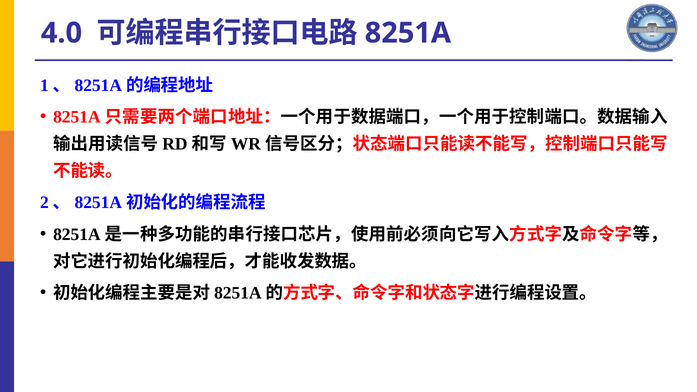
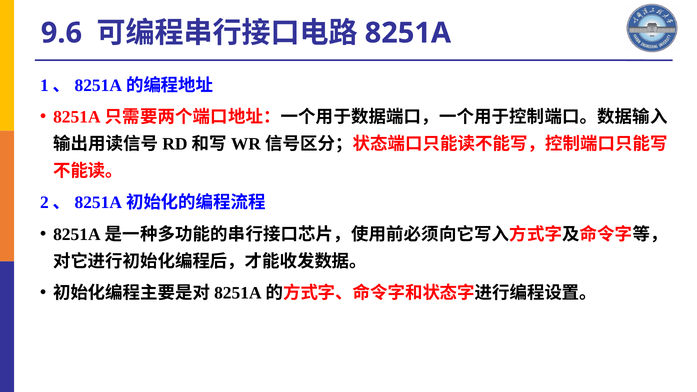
4.0: 4.0 -> 9.6 (61, 33)
